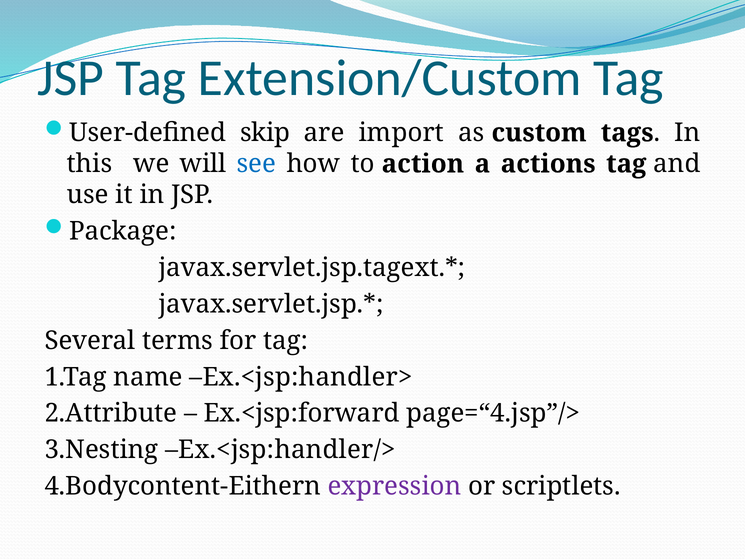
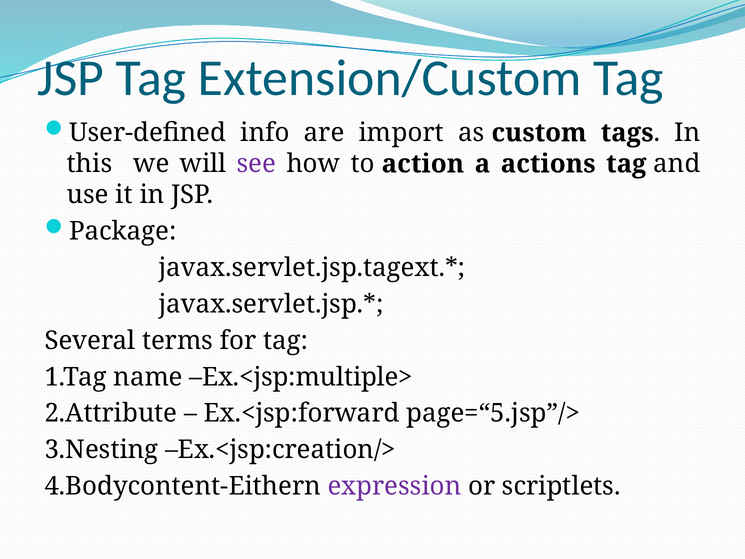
skip: skip -> info (265, 133)
see colour: blue -> purple (256, 164)
Ex.<jsp:handler>: Ex.<jsp:handler> -> Ex.<jsp:multiple> (301, 377)
page=“4.jsp”/>: page=“4.jsp”/> -> page=“5.jsp”/> (493, 413)
Ex.<jsp:handler/>: Ex.<jsp:handler/> -> Ex.<jsp:creation/> (280, 450)
